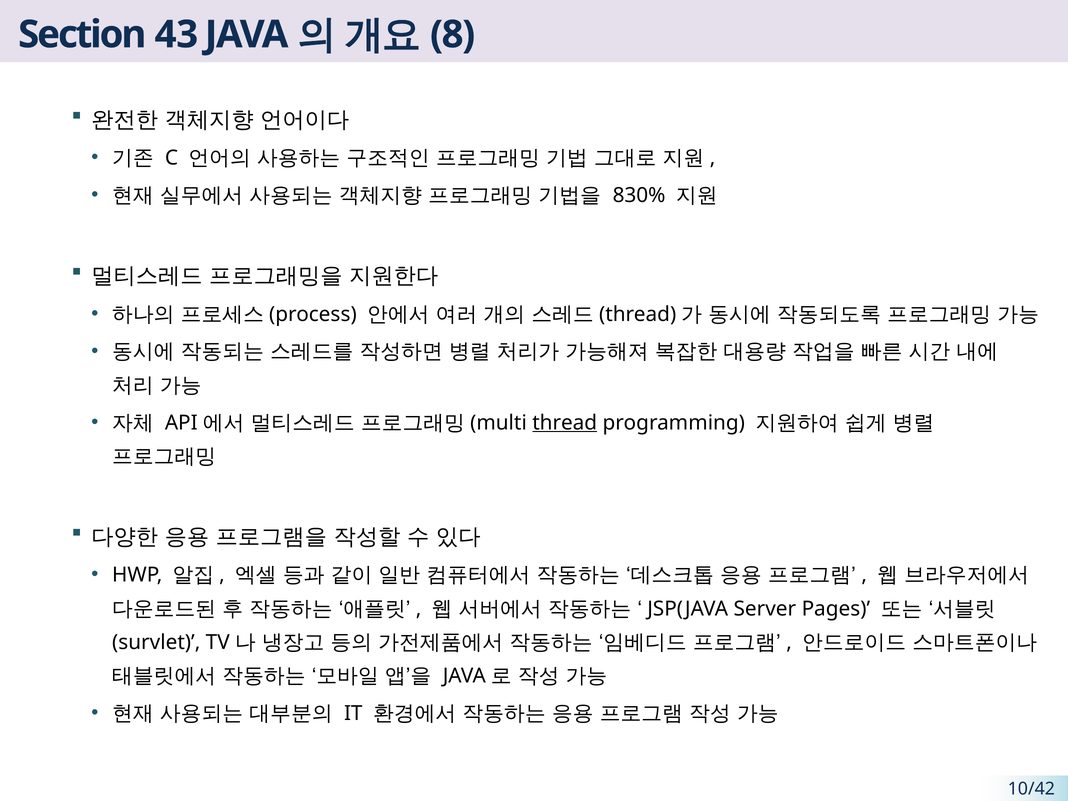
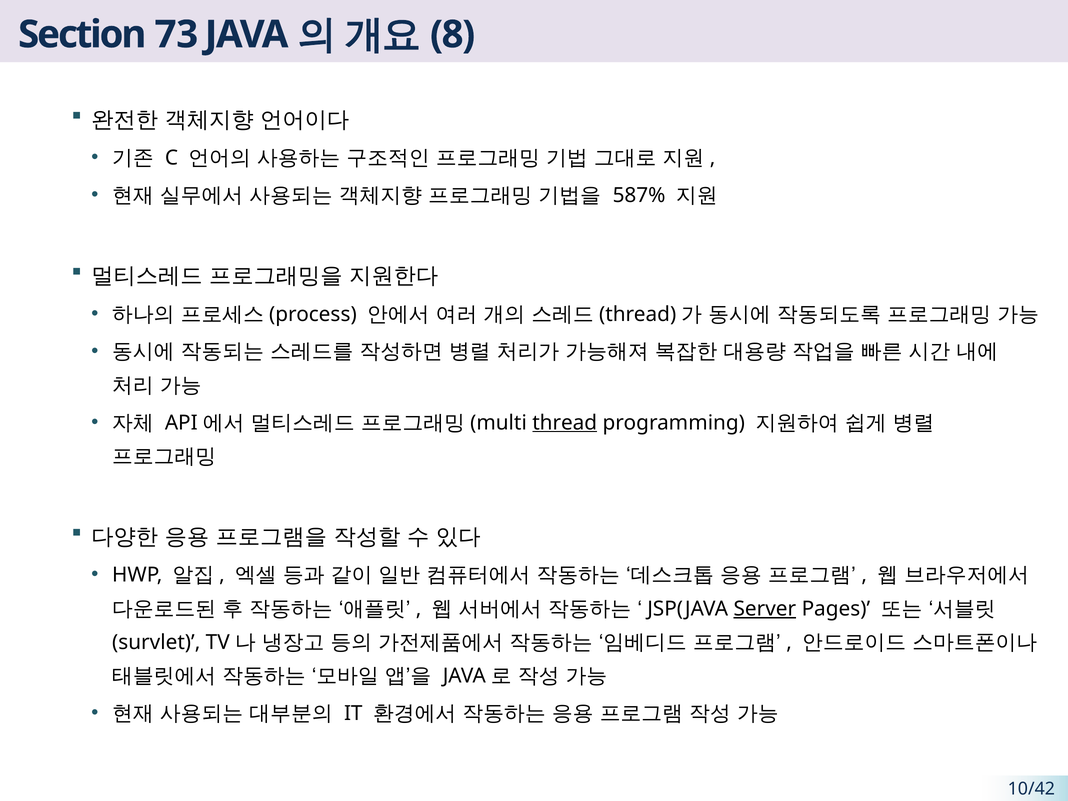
43: 43 -> 73 (176, 35)
830%: 830% -> 587% (639, 195)
Server underline: none -> present (765, 609)
